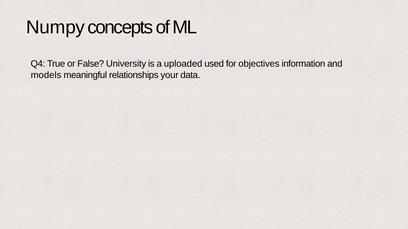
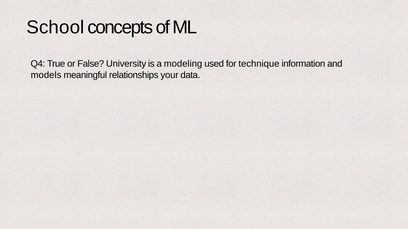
Numpy: Numpy -> School (55, 28)
uploaded: uploaded -> modeling (183, 64)
objectives: objectives -> technique (259, 64)
